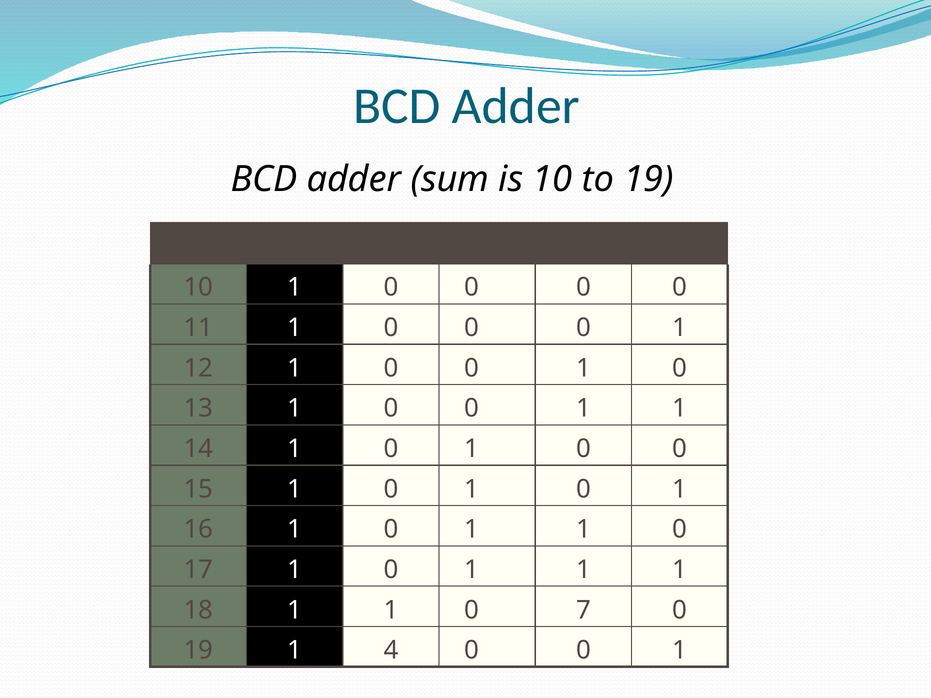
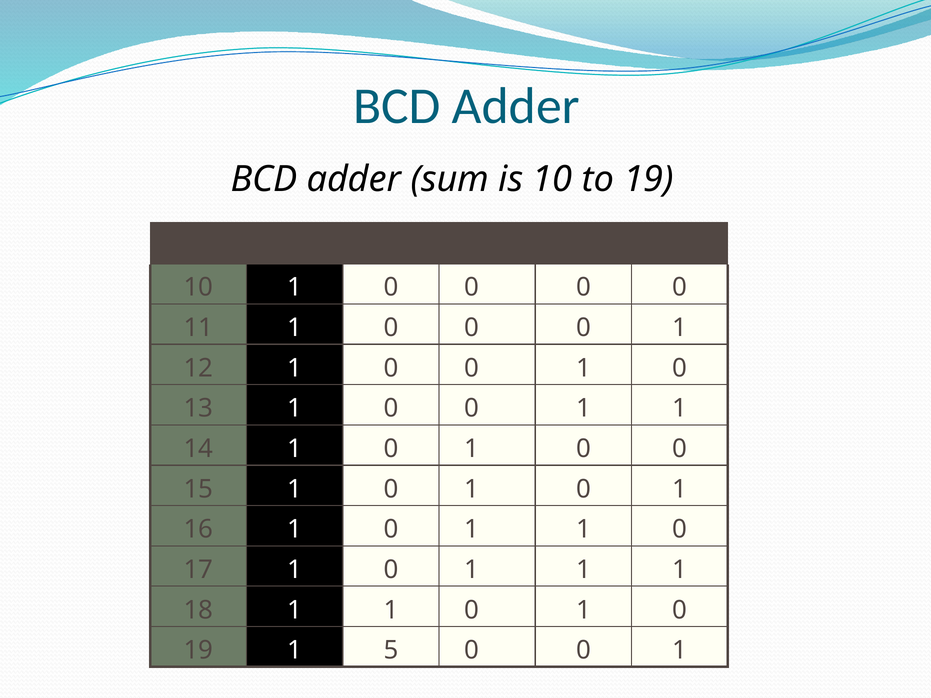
1 1 0 7: 7 -> 1 (583, 610)
4: 4 -> 5 (391, 651)
